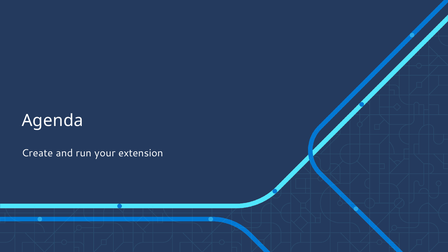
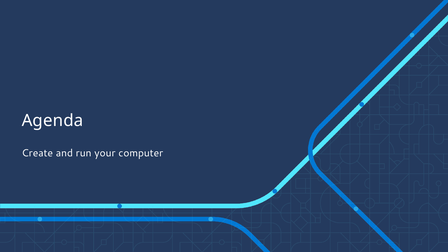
extension: extension -> computer (141, 153)
